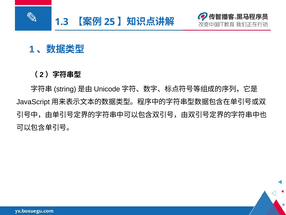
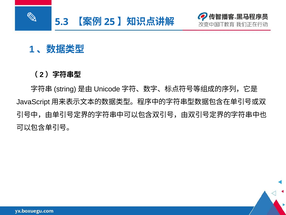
1.3: 1.3 -> 5.3 (62, 22)
